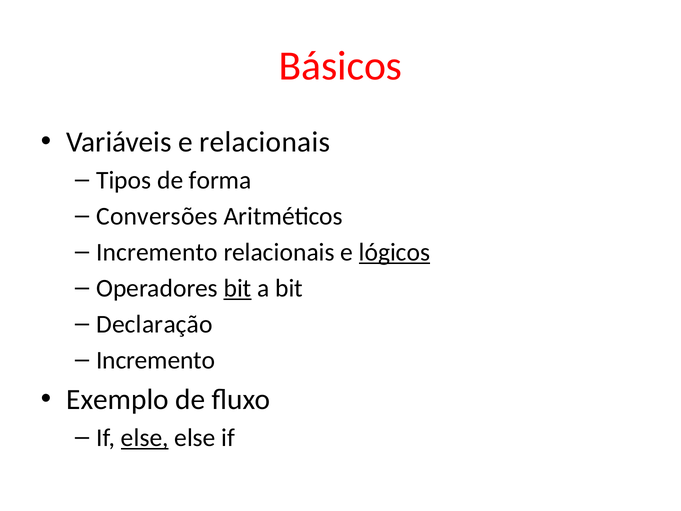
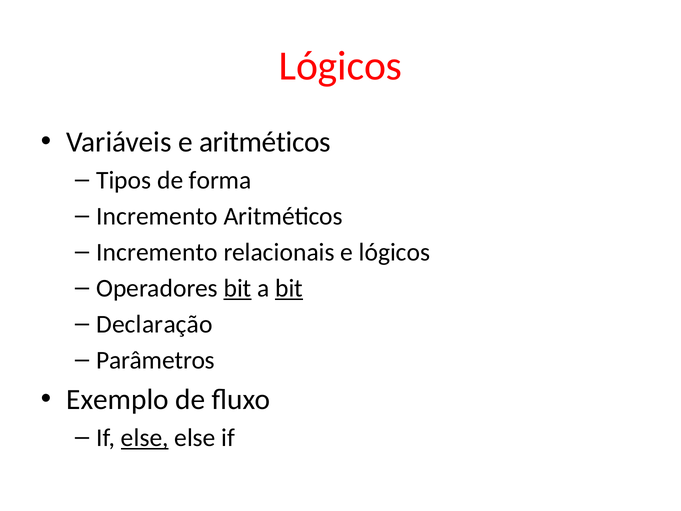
Básicos: Básicos -> Lógicos (341, 66)
e relacionais: relacionais -> aritméticos (265, 142)
Conversões: Conversões -> Incremento (157, 216)
lógicos underline: present -> none (394, 252)
bit underline: none -> present (289, 288)
Incremento: Incremento -> Parâmetros (156, 360)
